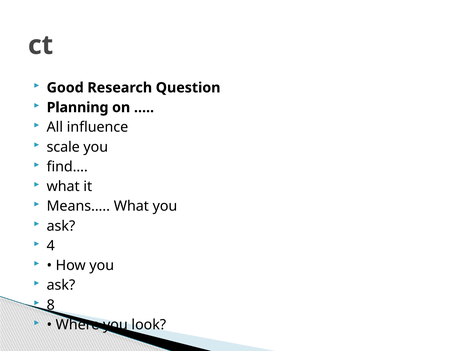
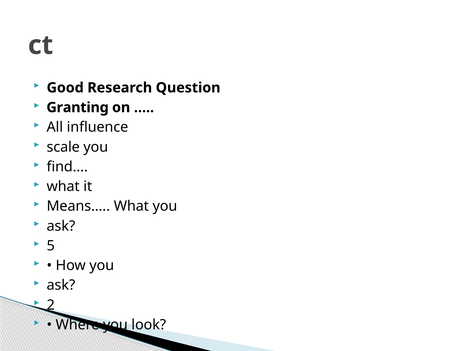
Planning: Planning -> Granting (78, 107)
4: 4 -> 5 (51, 245)
8: 8 -> 2 (51, 304)
